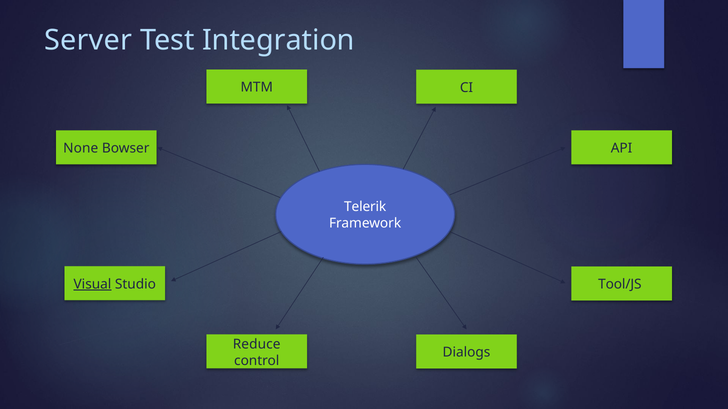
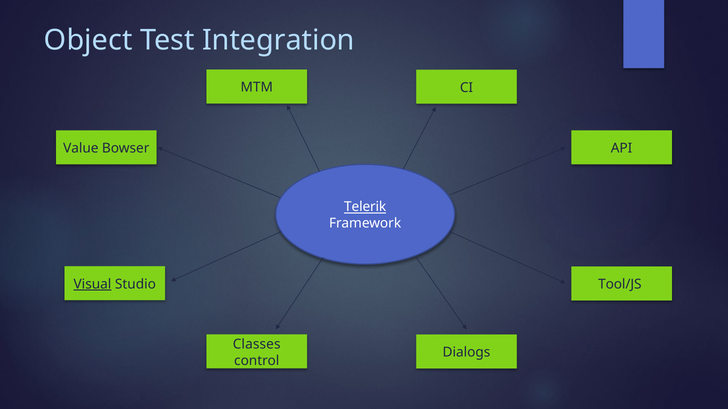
Server: Server -> Object (88, 40)
None: None -> Value (81, 148)
Telerik underline: none -> present (365, 207)
Reduce: Reduce -> Classes (257, 345)
